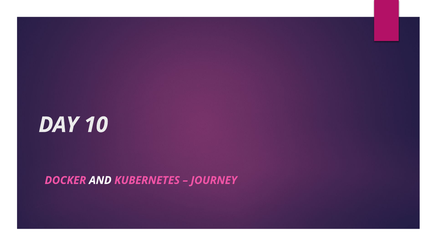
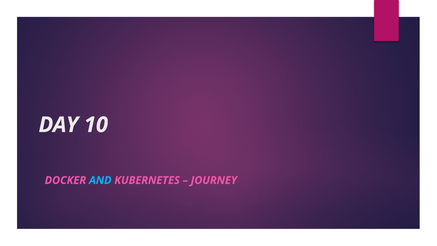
AND colour: white -> light blue (100, 180)
